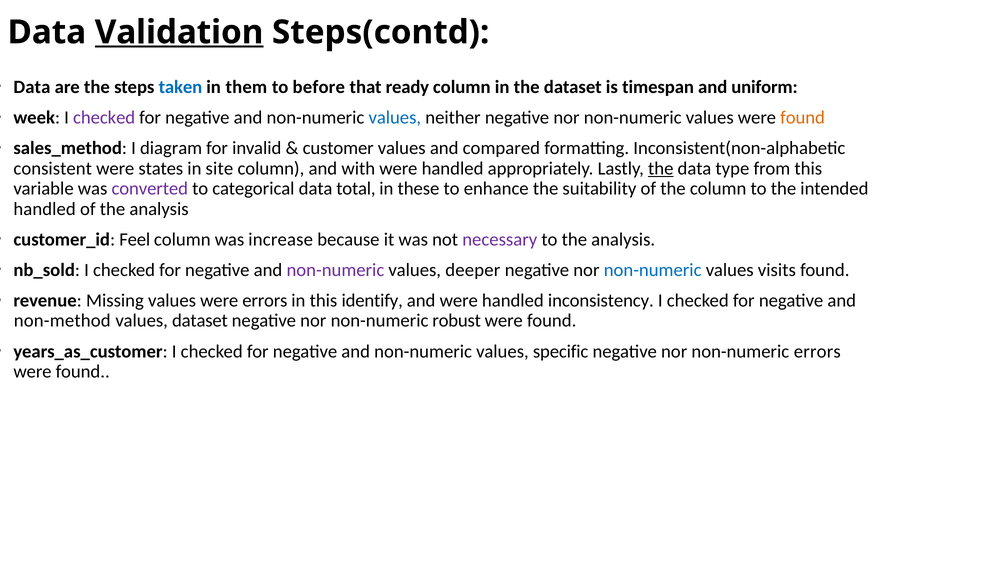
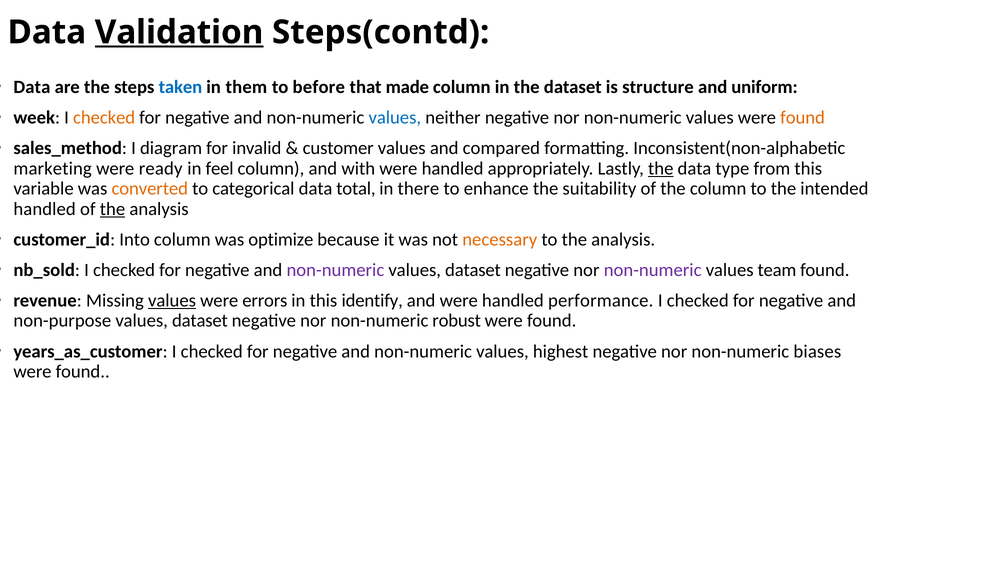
ready: ready -> made (407, 87)
timespan: timespan -> structure (658, 87)
checked colour: purple -> orange (104, 118)
consistent: consistent -> marketing (53, 169)
states: states -> ready (161, 169)
site: site -> feel (220, 169)
converted colour: purple -> orange (150, 189)
these: these -> there (418, 189)
the underline: none -> present (113, 209)
Feel: Feel -> Into (135, 240)
increase: increase -> optimize (281, 240)
necessary colour: purple -> orange (500, 240)
deeper: deeper -> dataset (473, 270)
non-numeric colour: blue -> purple (653, 270)
visits: visits -> team (777, 270)
values underline: none -> present (172, 301)
inconsistency: inconsistency -> performance (601, 301)
non-method: non-method -> non-purpose (62, 321)
specific: specific -> highest (561, 352)
non-numeric errors: errors -> biases (817, 352)
